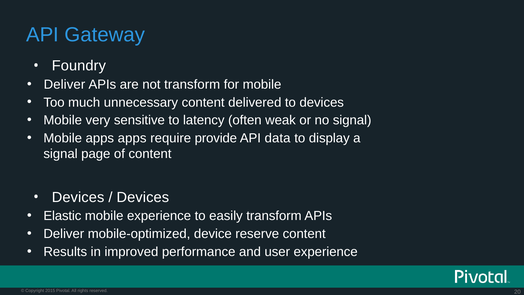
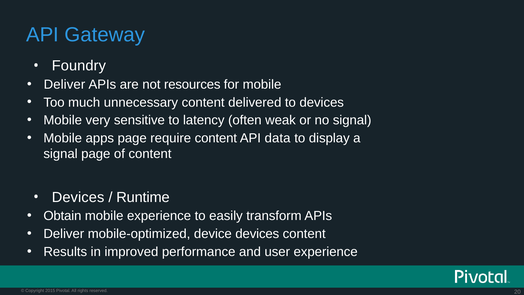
not transform: transform -> resources (192, 84)
apps apps: apps -> page (132, 138)
require provide: provide -> content (216, 138)
Devices: Devices -> Runtime (143, 197)
Elastic: Elastic -> Obtain (62, 216)
device reserve: reserve -> devices (257, 234)
